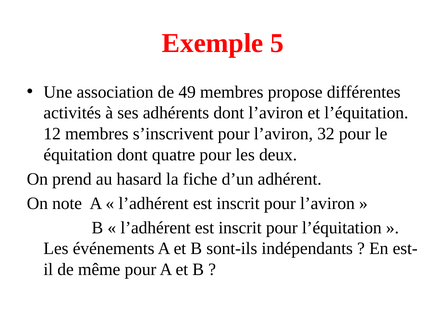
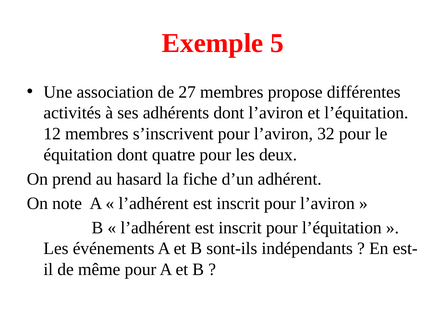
49: 49 -> 27 (187, 92)
